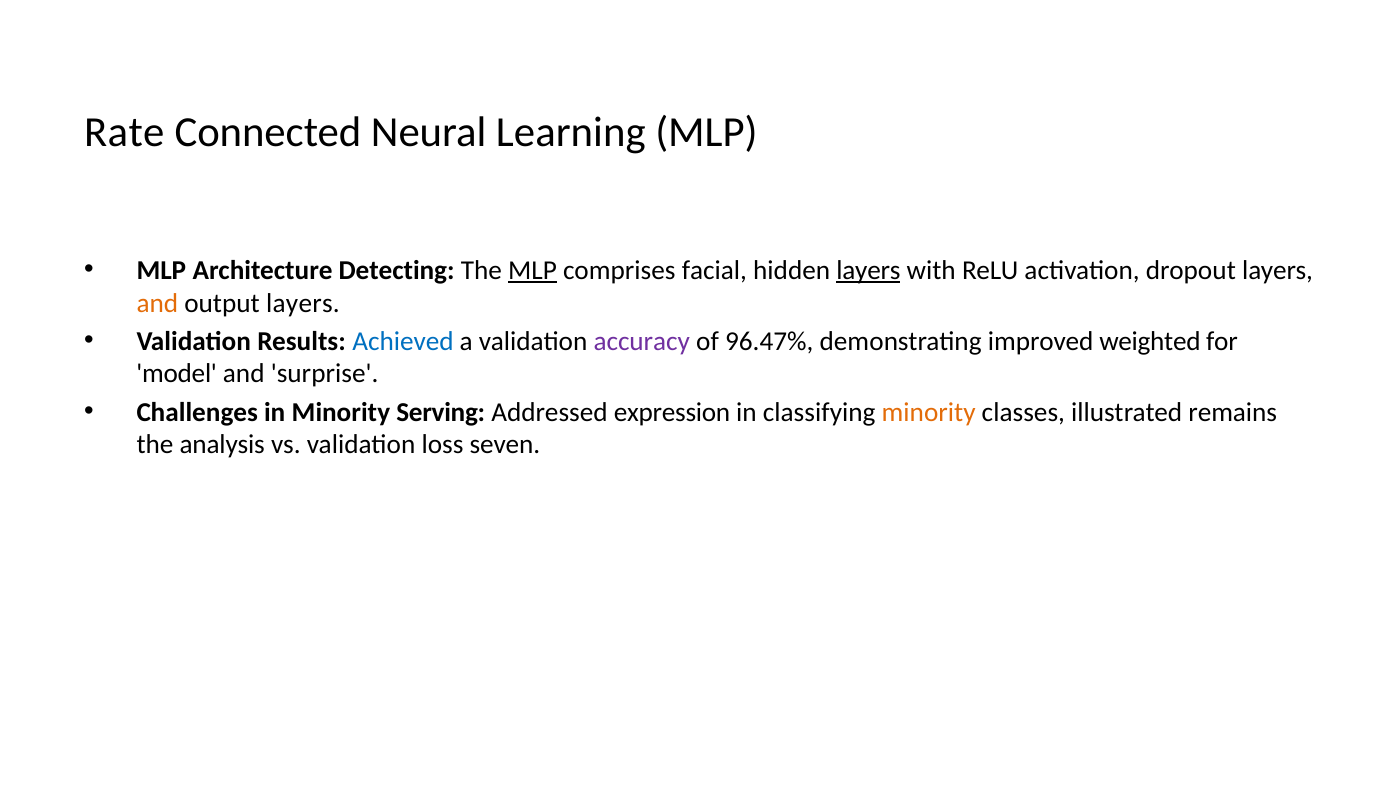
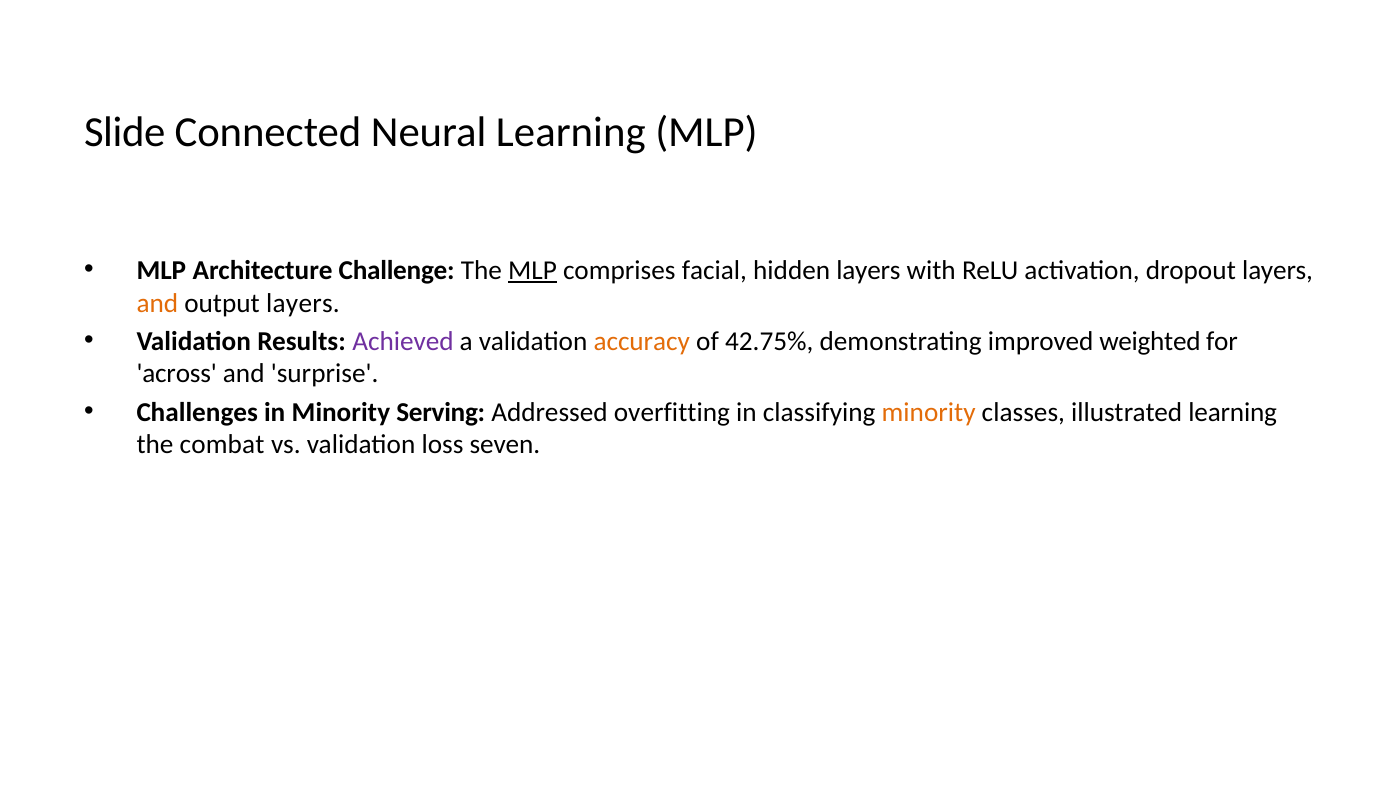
Rate: Rate -> Slide (125, 133)
Detecting: Detecting -> Challenge (397, 270)
layers underline: present -> none (868, 270)
Achieved colour: blue -> purple (403, 341)
accuracy colour: purple -> orange (642, 341)
96.47%: 96.47% -> 42.75% (769, 341)
model: model -> across (177, 374)
expression: expression -> overfitting (672, 412)
illustrated remains: remains -> learning (1233, 412)
analysis: analysis -> combat (222, 445)
